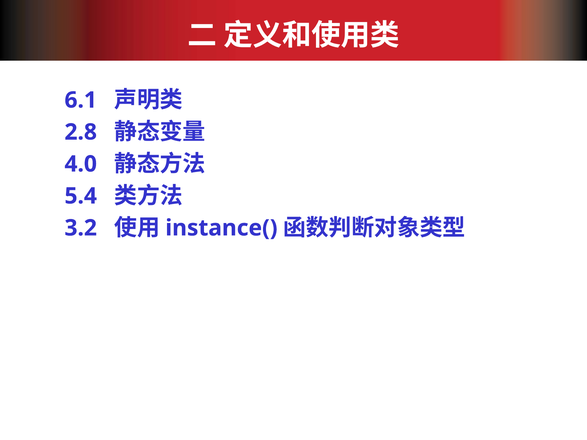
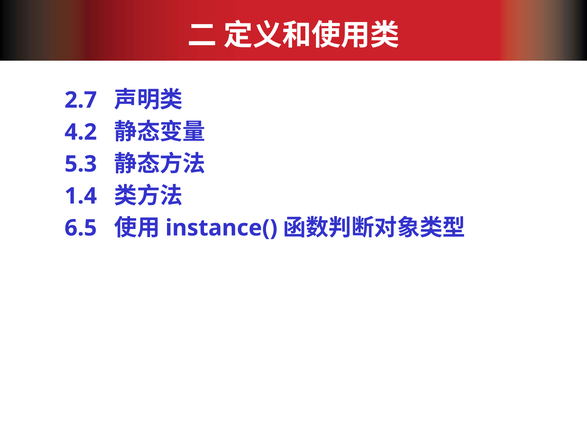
6.1: 6.1 -> 2.7 (81, 100)
2.8: 2.8 -> 4.2 (81, 132)
4.0: 4.0 -> 5.3 (81, 164)
5.4: 5.4 -> 1.4 (81, 196)
3.2: 3.2 -> 6.5 (81, 228)
